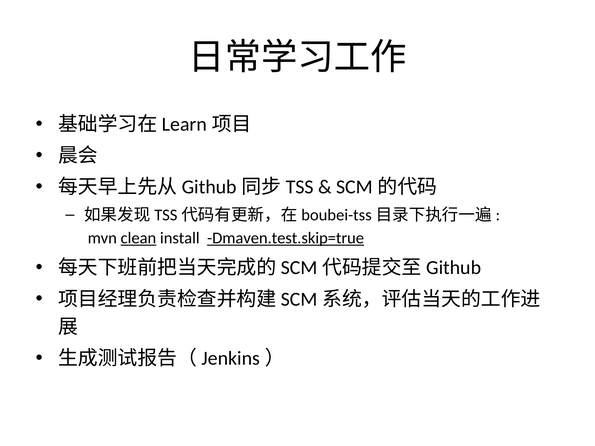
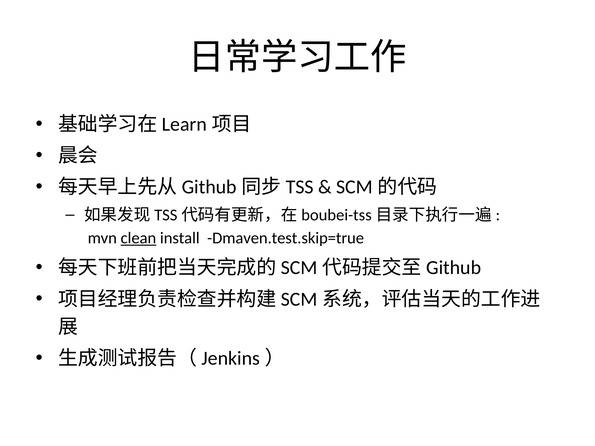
Dmaven.test.skip=true underline: present -> none (286, 238)
